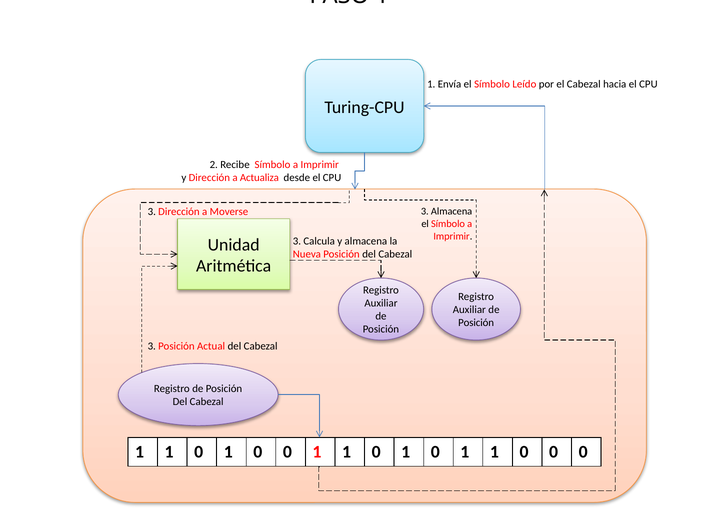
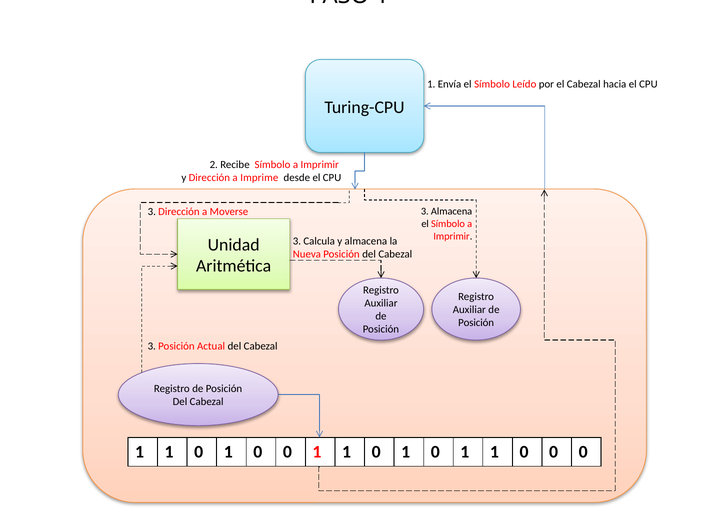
Actualiza: Actualiza -> Imprime (259, 178)
